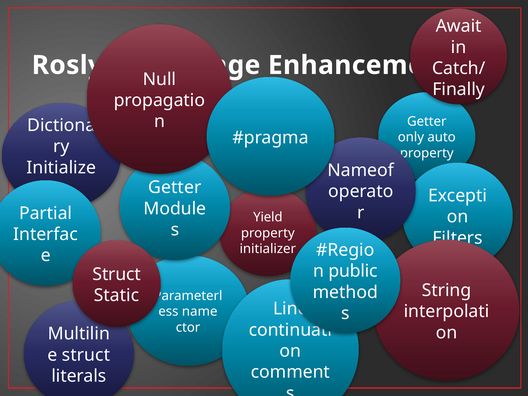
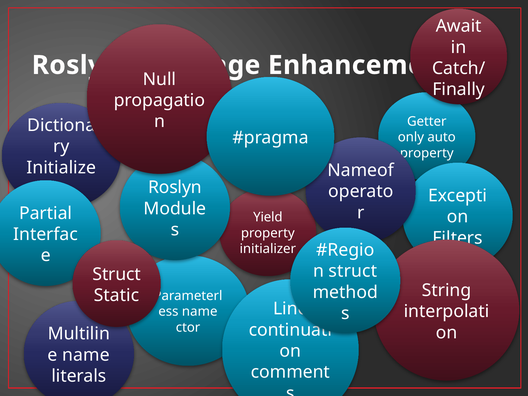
Getter: Getter -> Roslyn (175, 188)
public: public -> struct (353, 271)
struct: struct -> name (86, 355)
